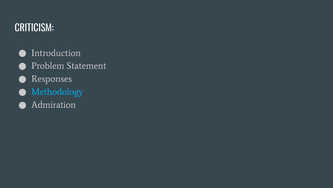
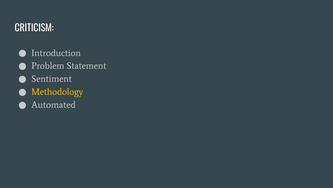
Responses: Responses -> Sentiment (52, 79)
Methodology colour: light blue -> yellow (57, 92)
Admiration: Admiration -> Automated (54, 105)
